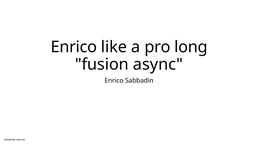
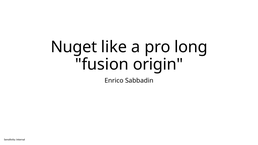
Enrico: Enrico -> Nuget (74, 47)
async: async -> origin (158, 64)
